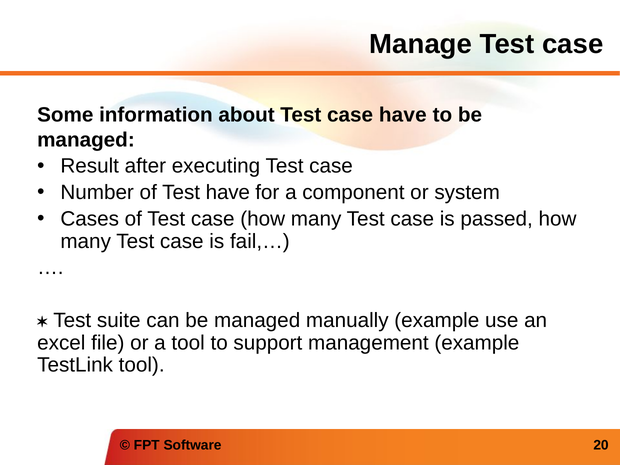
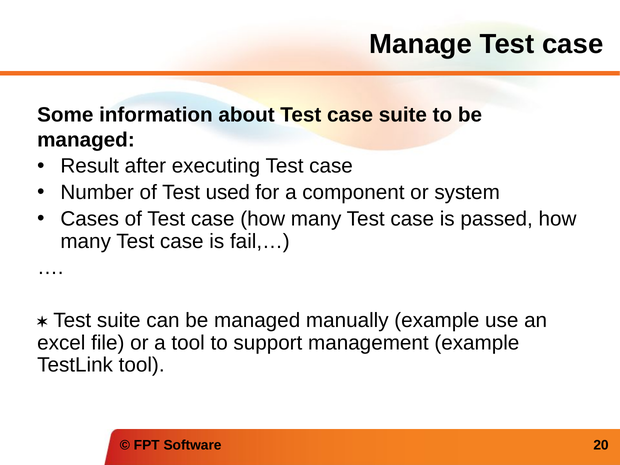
case have: have -> suite (403, 115)
Test have: have -> used (228, 192)
